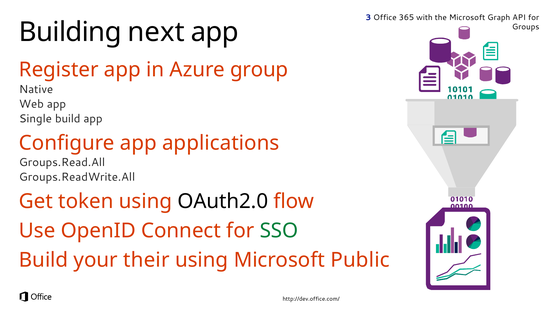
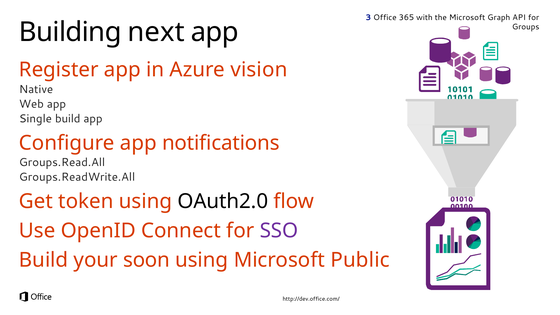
group: group -> vision (259, 70)
applications: applications -> notifications (221, 143)
SSO colour: green -> purple (279, 231)
their: their -> soon (147, 260)
